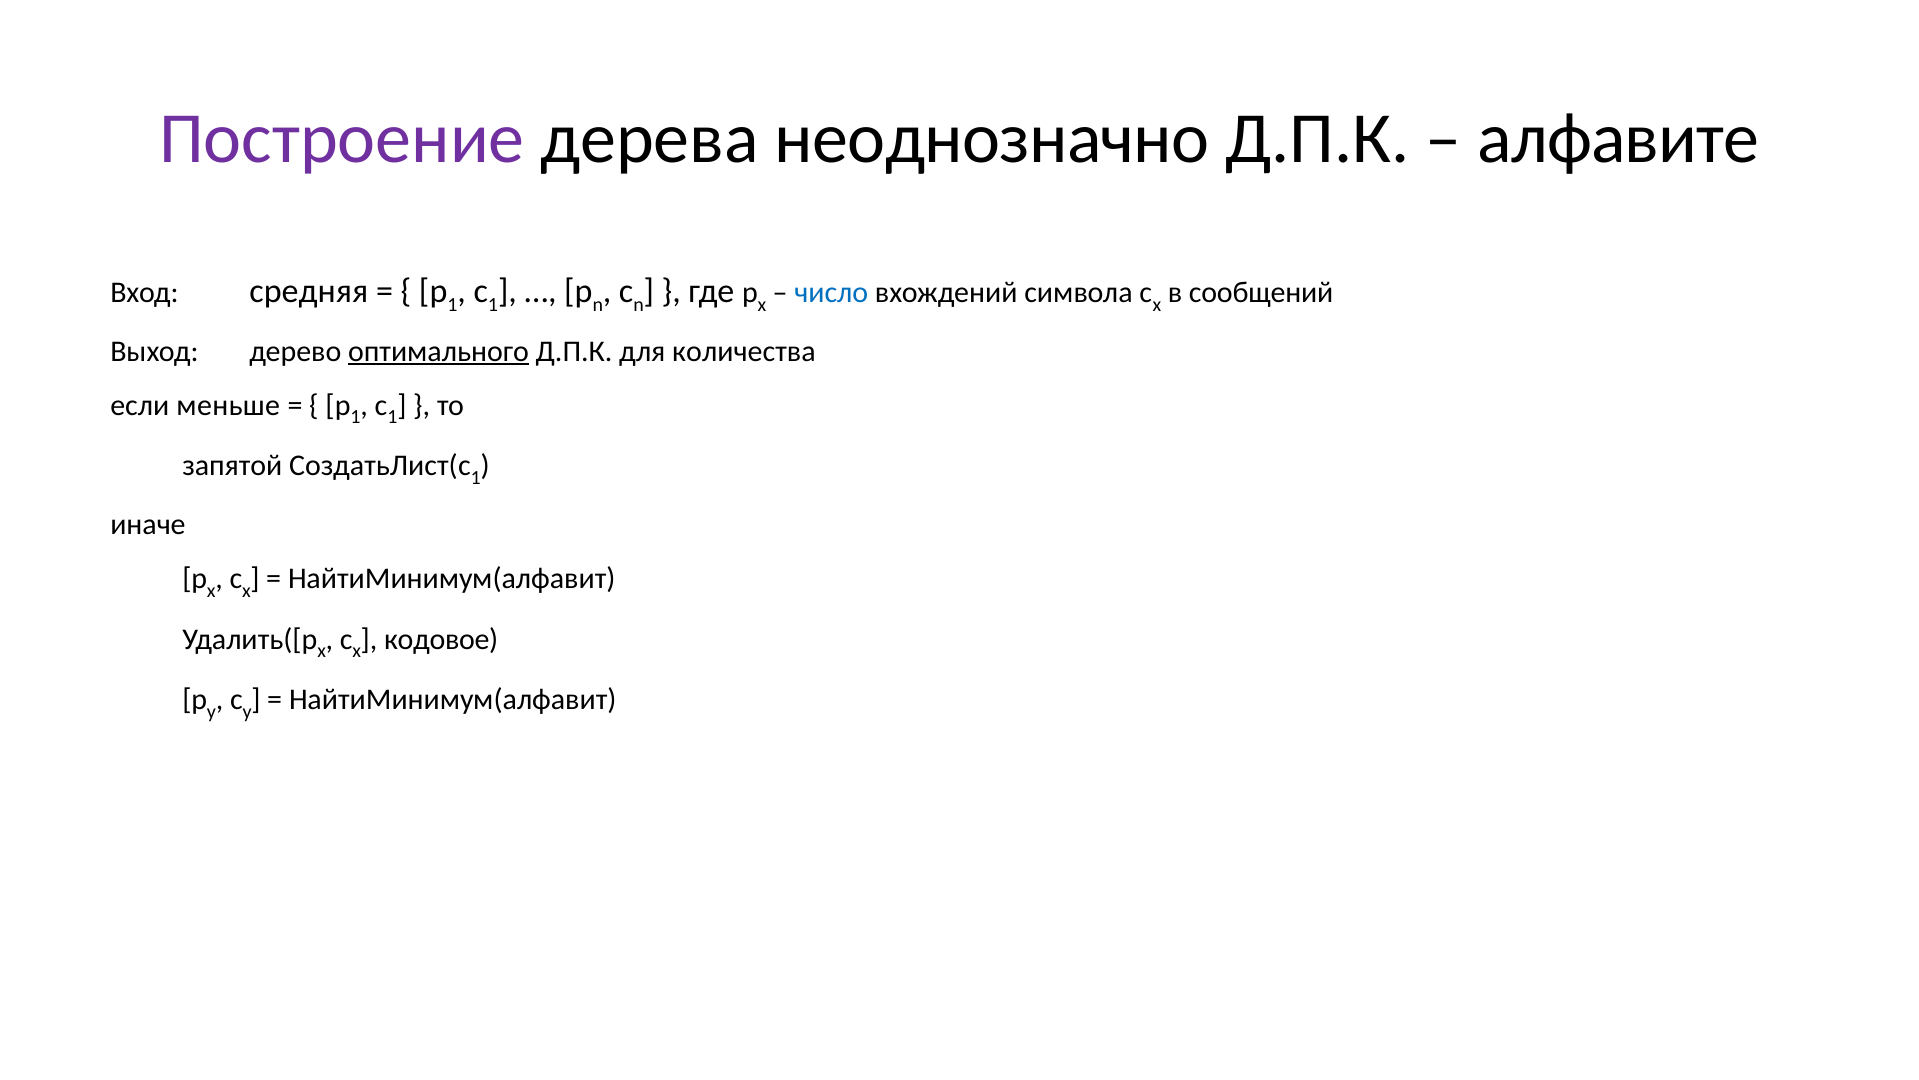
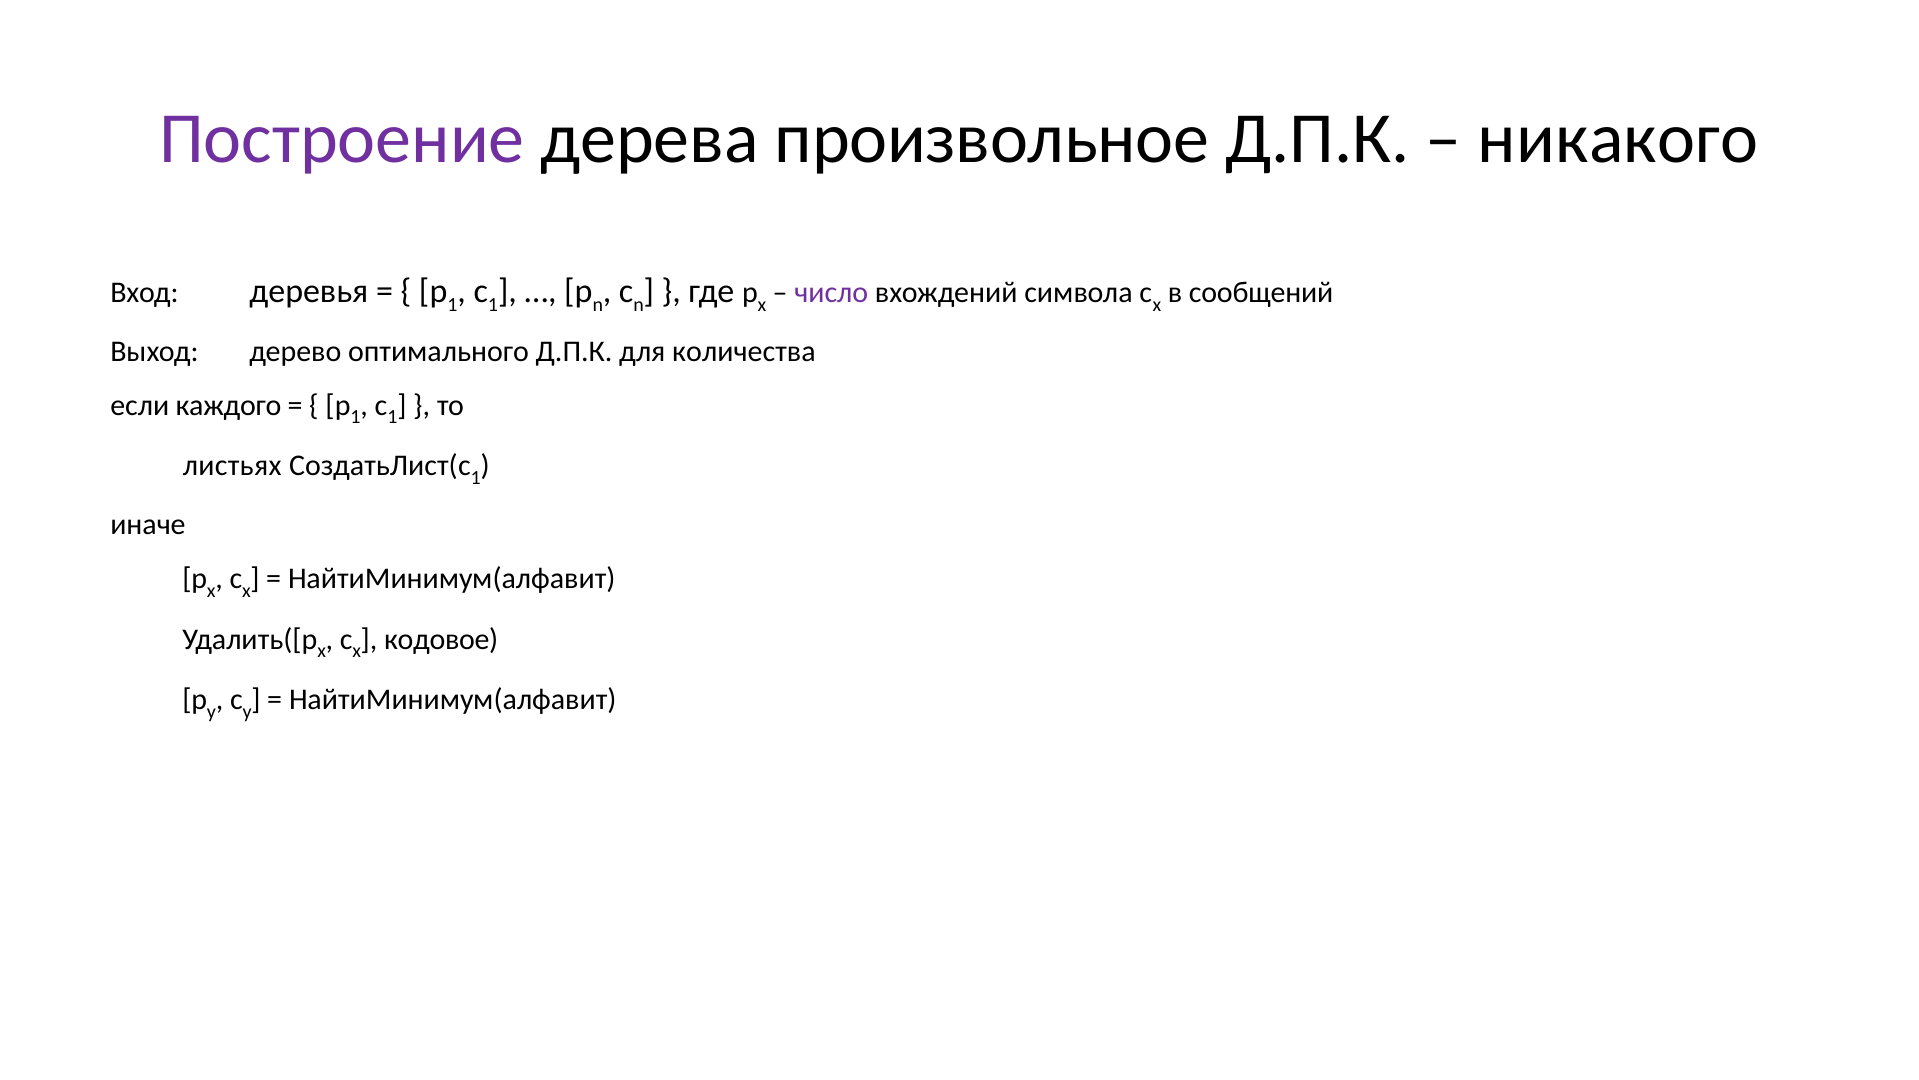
неоднозначно: неоднозначно -> произвольное (992, 138)
алфавите: алфавите -> никакого (1618, 138)
средняя: средняя -> деревья (309, 291)
число colour: blue -> purple (831, 292)
оптимального underline: present -> none (439, 351)
меньше: меньше -> каждого (229, 405)
запятой: запятой -> листьях (232, 466)
